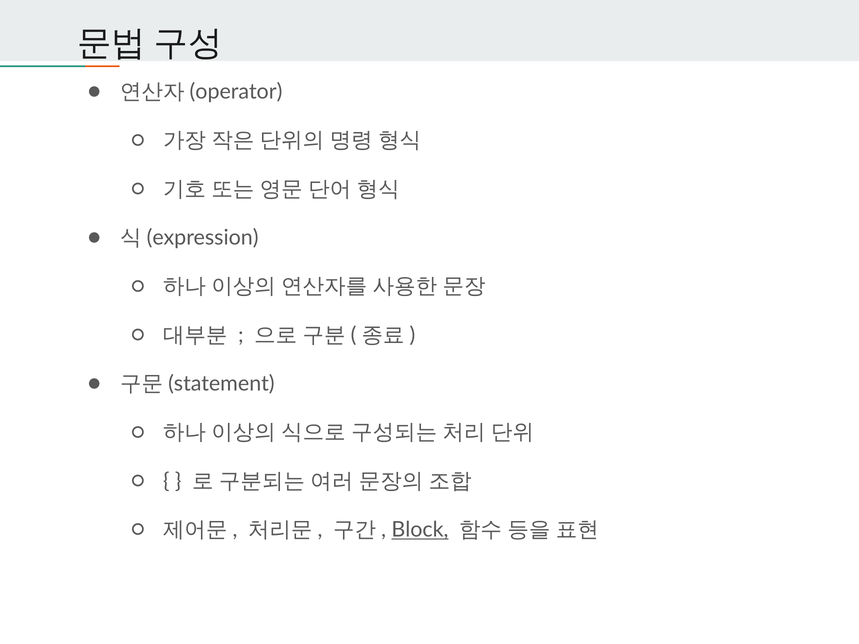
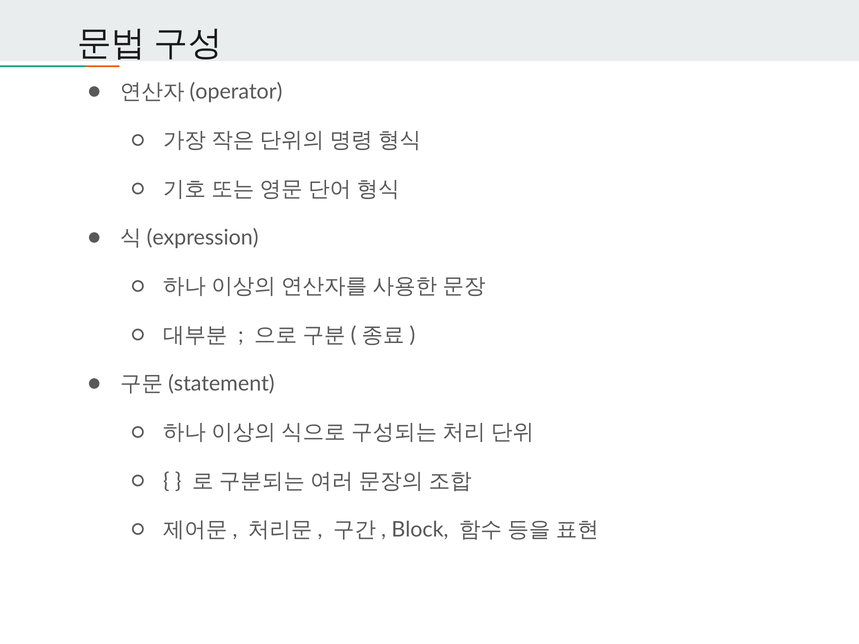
Block underline: present -> none (420, 530)
